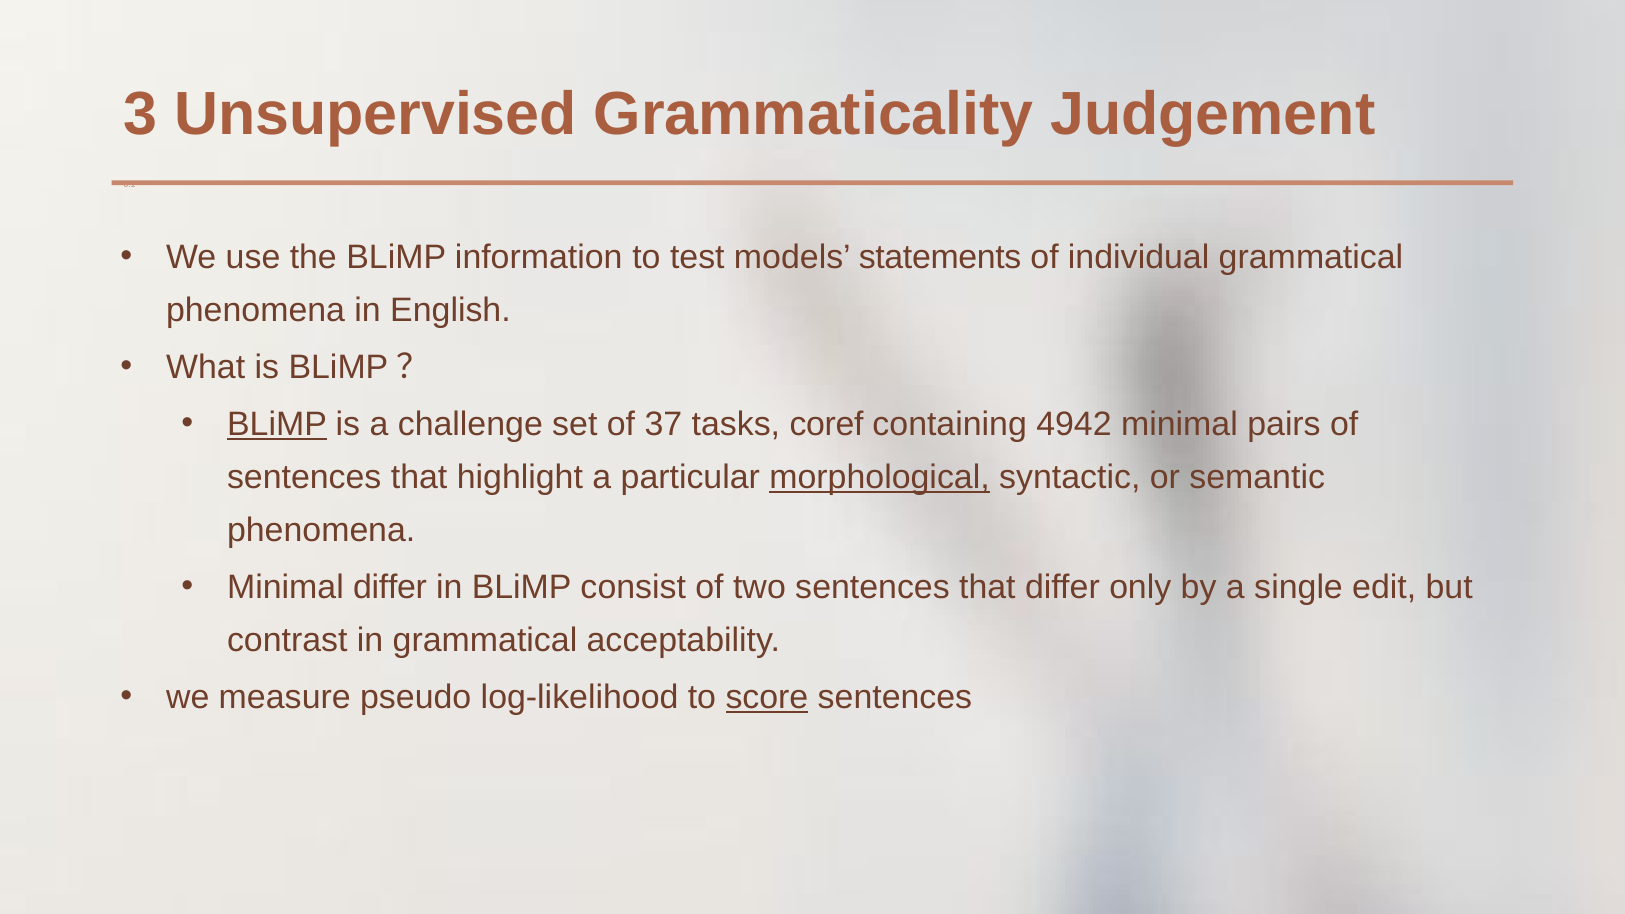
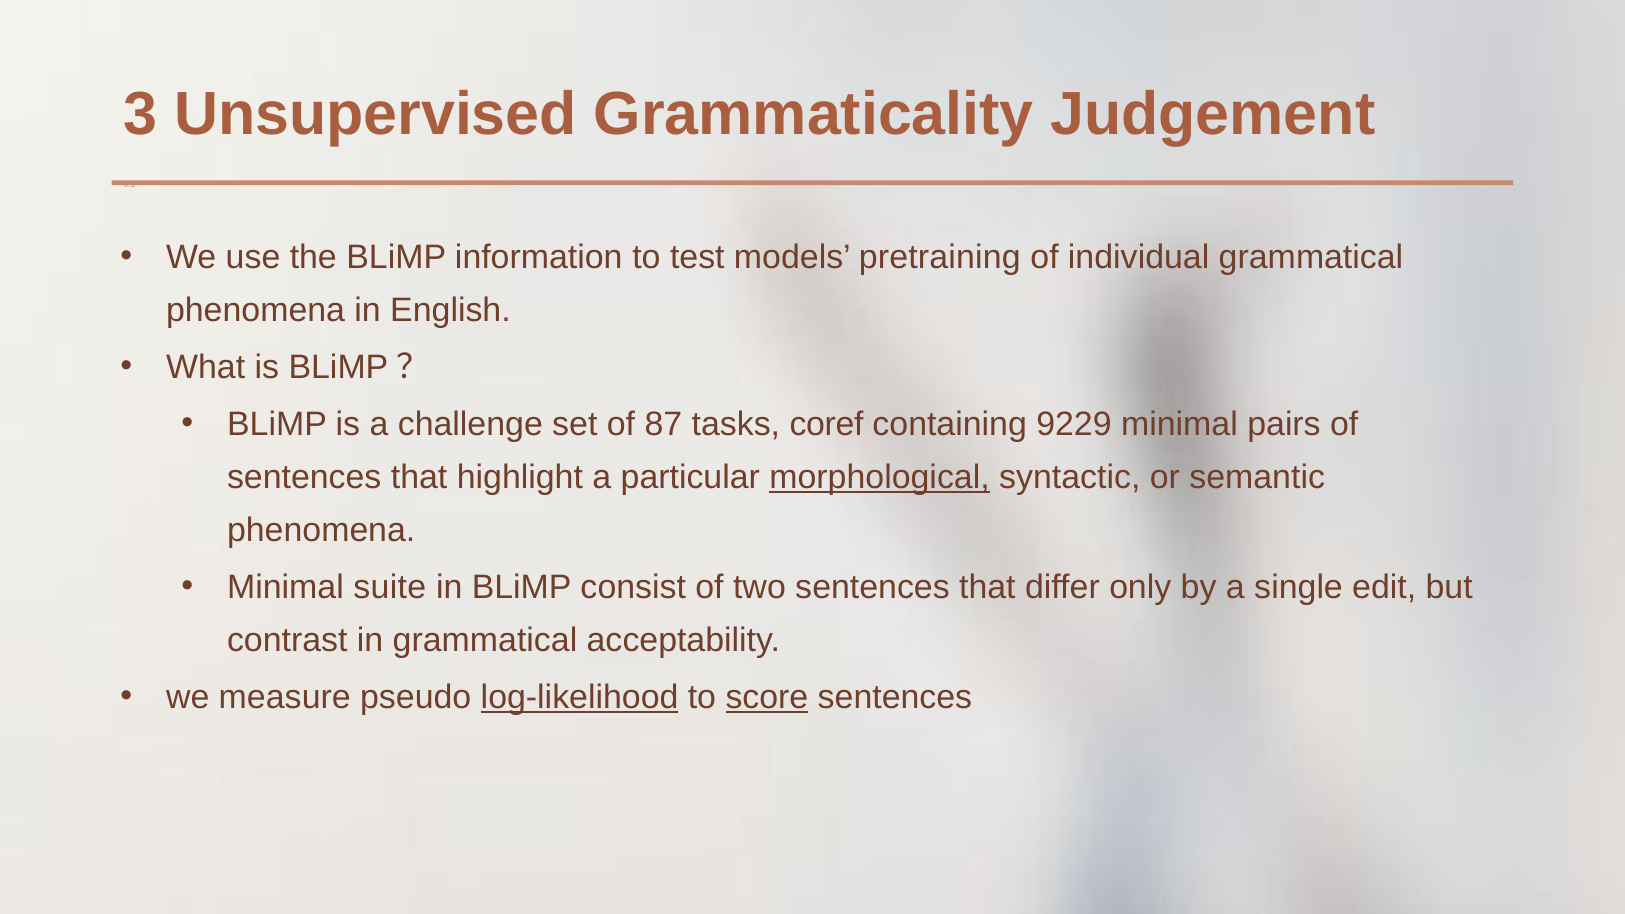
statements: statements -> pretraining (940, 257)
BLiMP underline: present -> none (277, 425)
37: 37 -> 87 (663, 425)
4942: 4942 -> 9229 (1074, 425)
Minimal differ: differ -> suite (390, 588)
log-likelihood underline: none -> present (580, 698)
